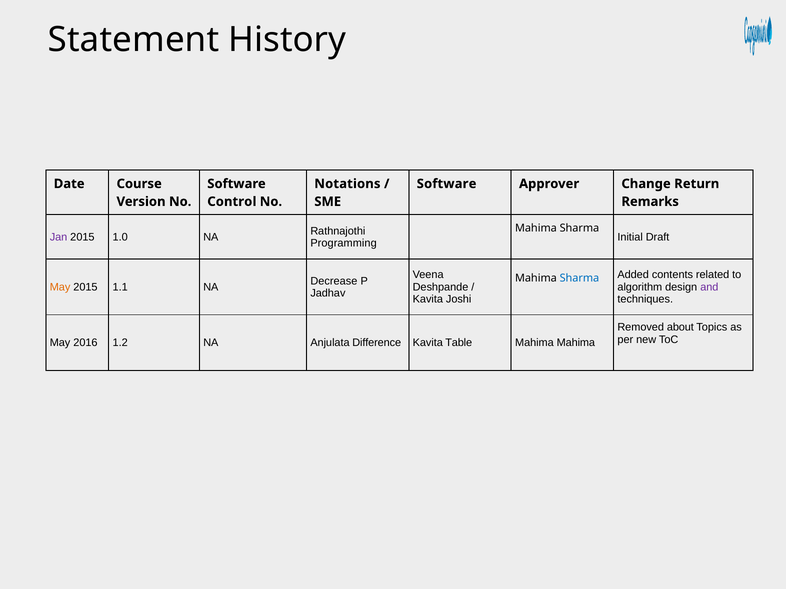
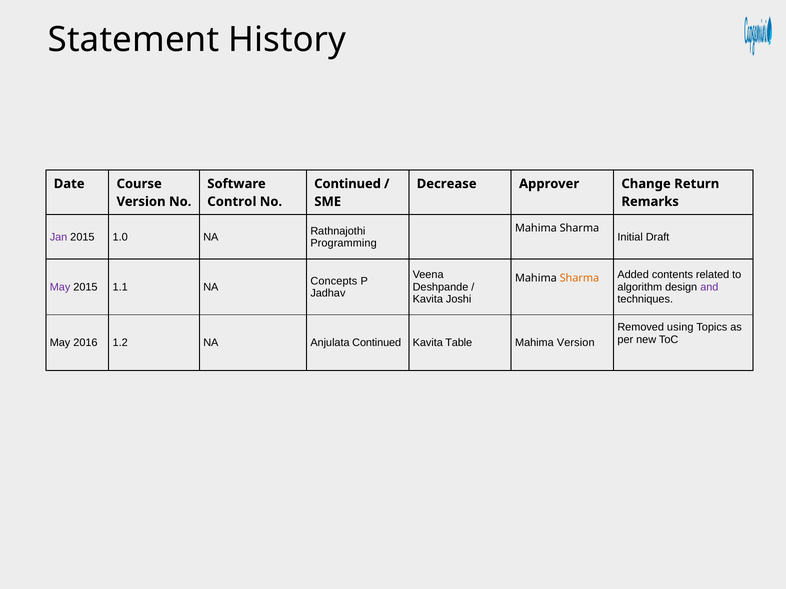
Notations: Notations -> Continued (348, 184)
Software: Software -> Decrease (447, 184)
Sharma colour: blue -> orange (579, 278)
Decrease: Decrease -> Concepts (334, 281)
May colour: orange -> purple (60, 287)
about: about -> using (680, 328)
Anjulata Difference: Difference -> Continued (377, 343)
Mahima Mahima: Mahima -> Version (576, 343)
